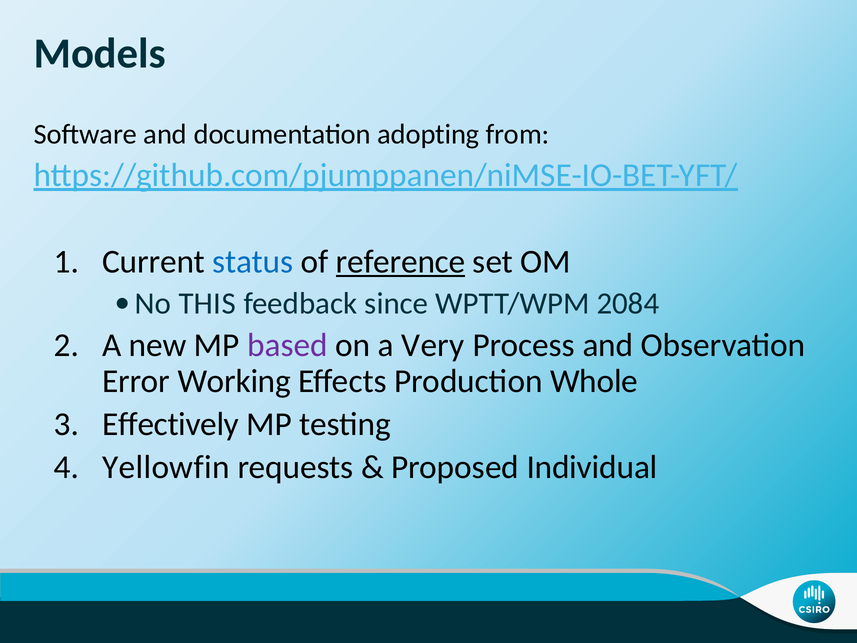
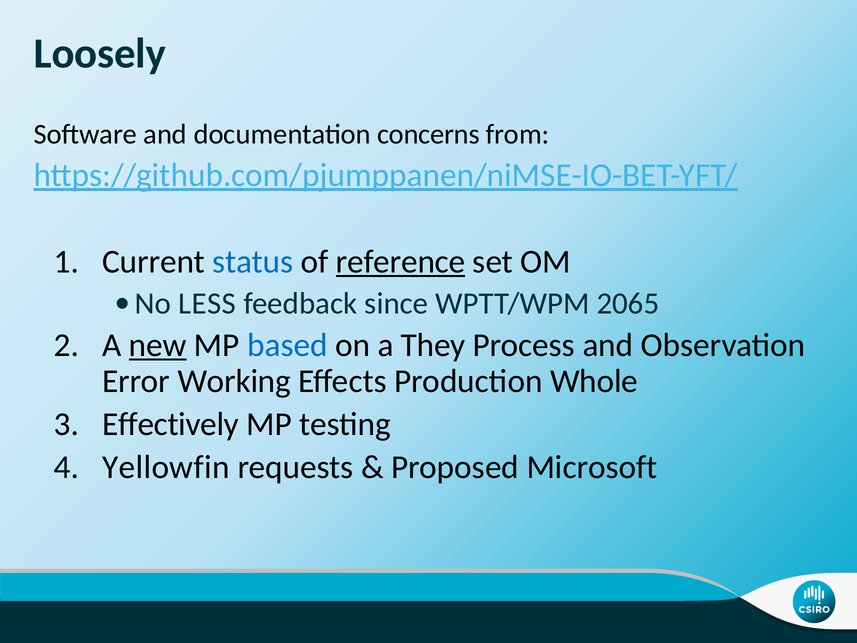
Models: Models -> Loosely (100, 53)
adopting: adopting -> concerns (428, 134)
THIS: THIS -> LESS (207, 303)
2084: 2084 -> 2065 (628, 303)
new underline: none -> present (158, 345)
based colour: purple -> blue (287, 345)
Very: Very -> They (433, 345)
Individual: Individual -> Microsoft (592, 467)
